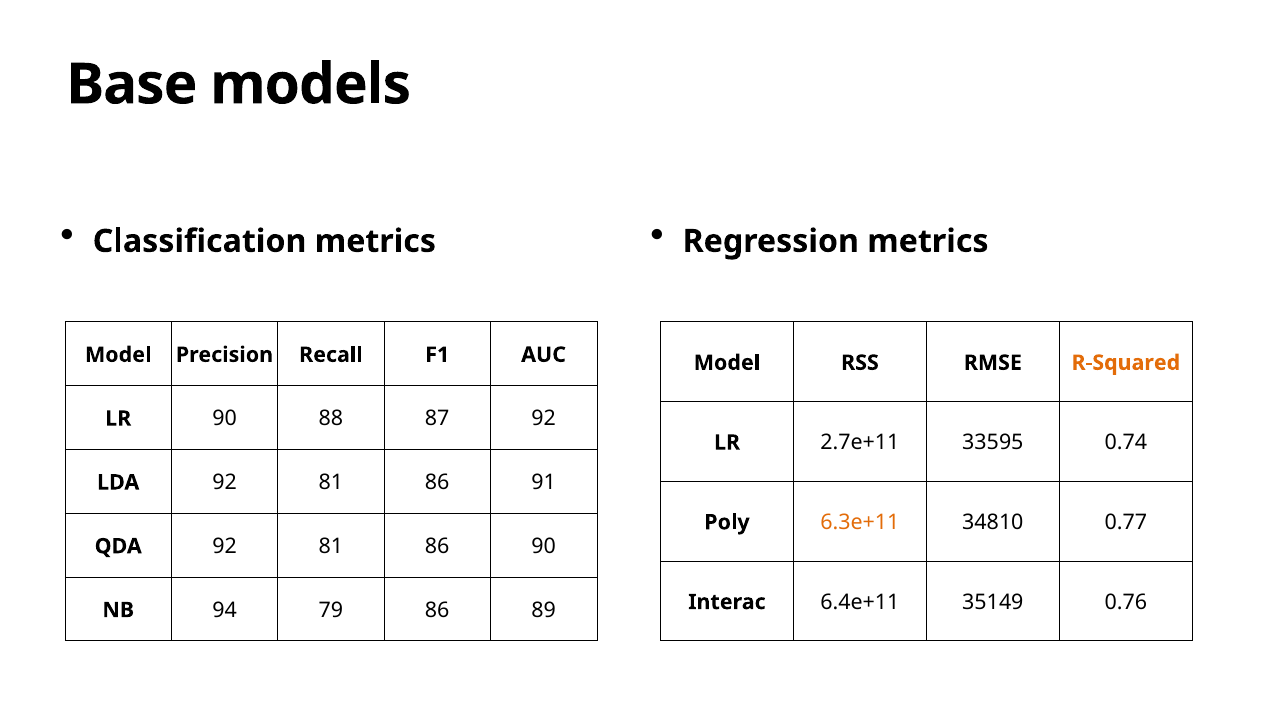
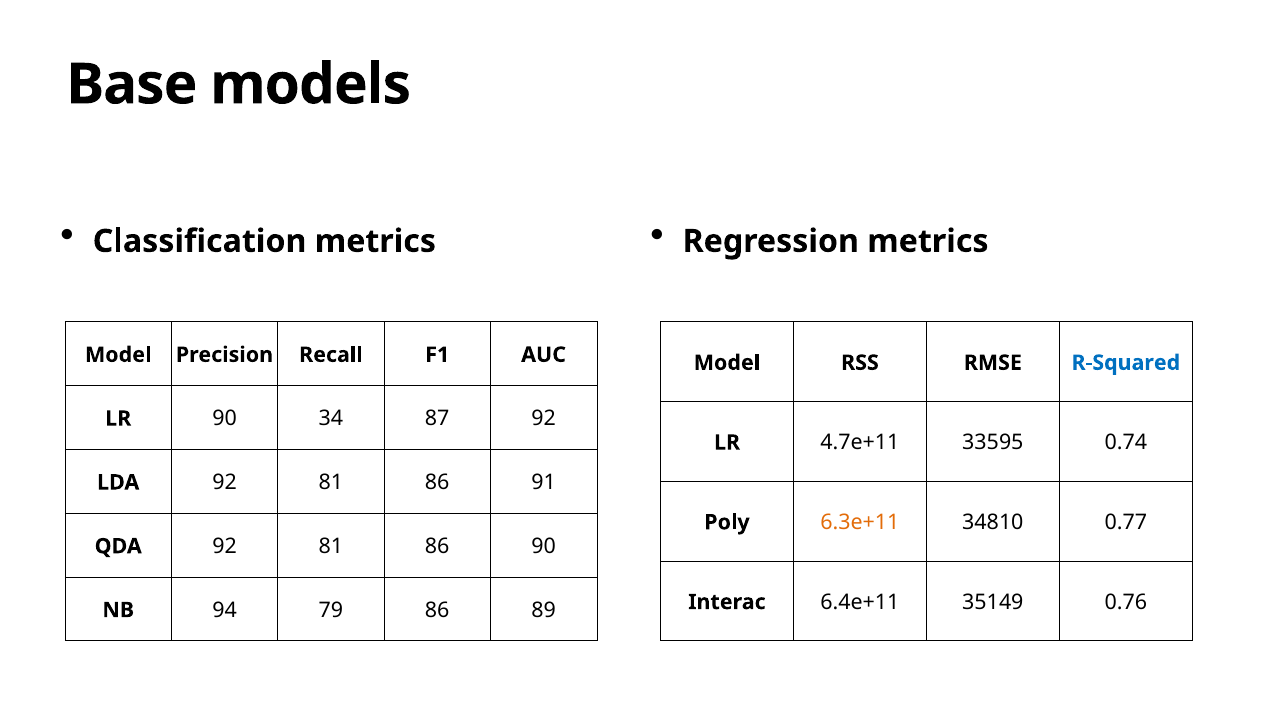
R-Squared colour: orange -> blue (1126, 363)
88: 88 -> 34 (331, 419)
2.7e+11: 2.7e+11 -> 4.7e+11 (860, 442)
